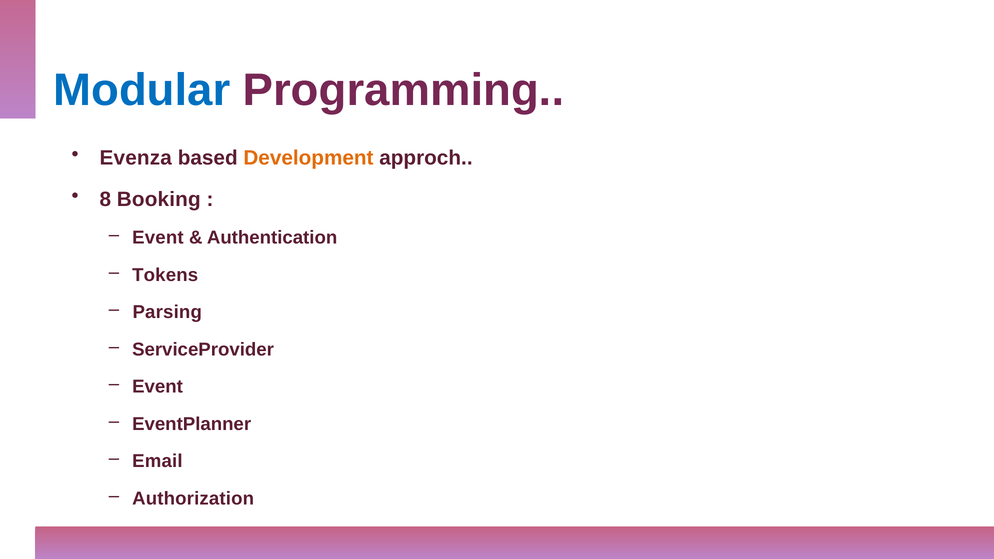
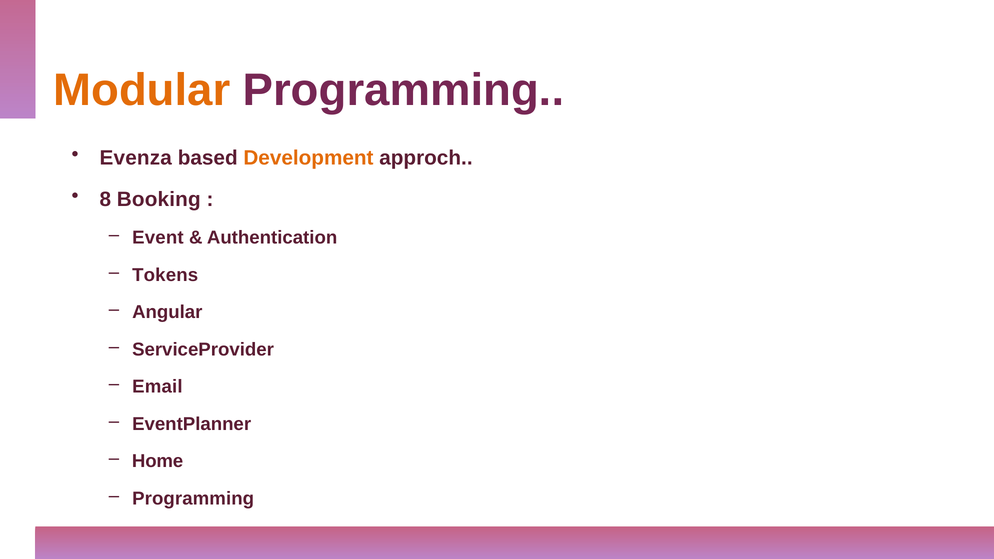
Modular colour: blue -> orange (142, 90)
Parsing: Parsing -> Angular (167, 312)
Event: Event -> Email (157, 387)
Email: Email -> Home (158, 461)
Authorization: Authorization -> Programming (193, 499)
